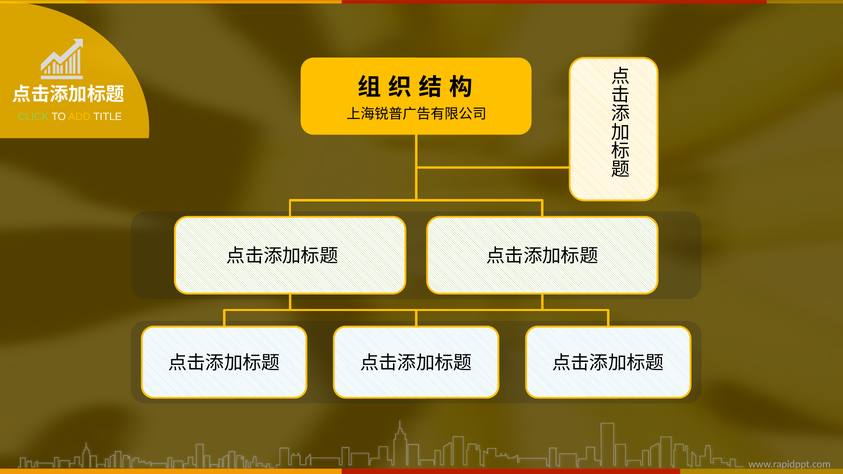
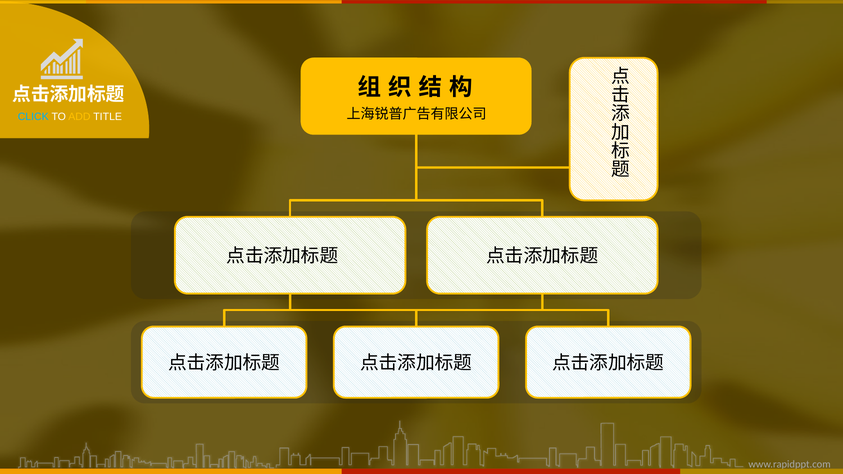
CLICK colour: light green -> light blue (33, 117)
